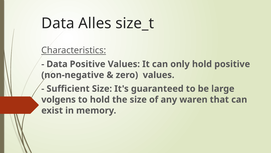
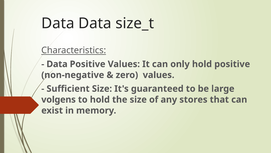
Data Alles: Alles -> Data (95, 23)
waren: waren -> stores (193, 99)
